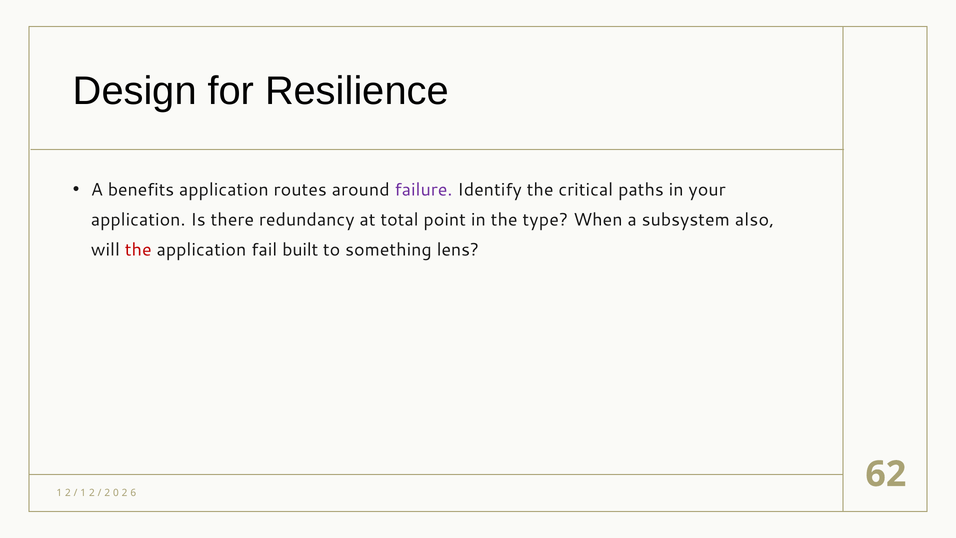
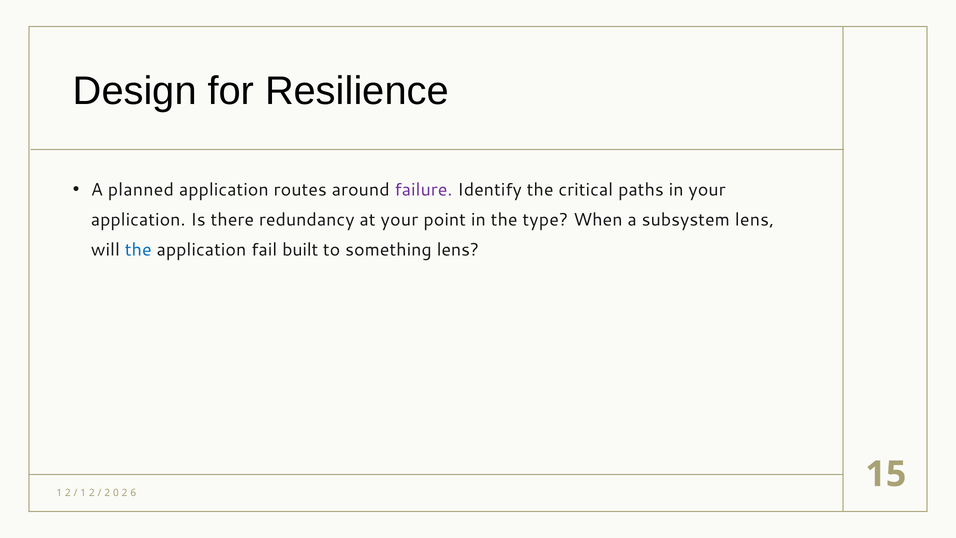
benefits: benefits -> planned (141, 190)
at total: total -> your (399, 220)
subsystem also: also -> lens (755, 220)
the colour: red -> blue (138, 250)
62: 62 -> 15 (886, 474)
